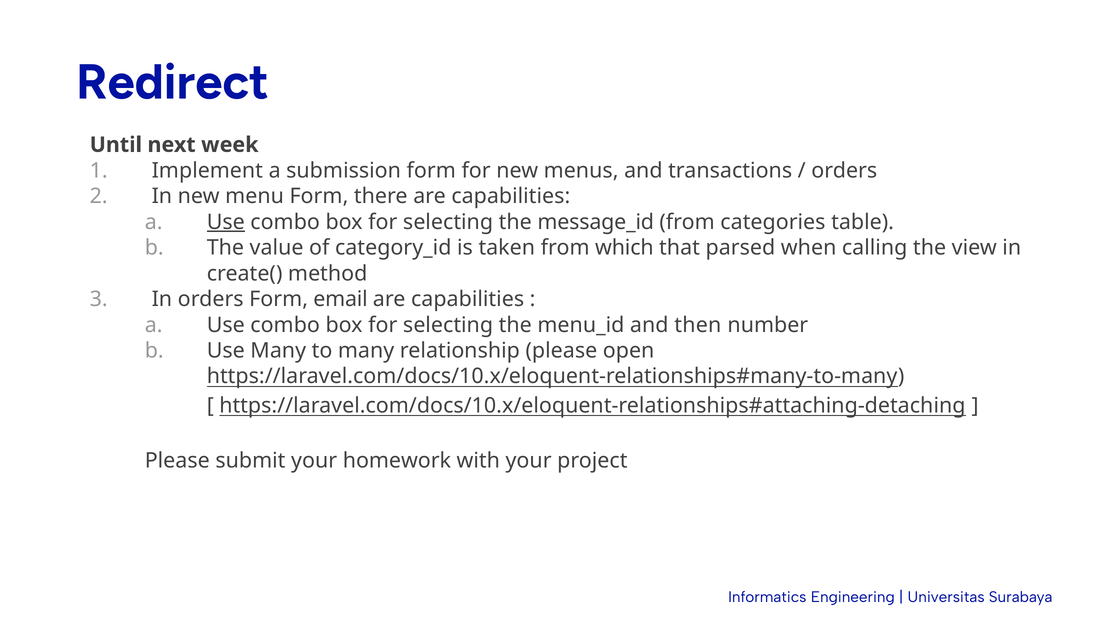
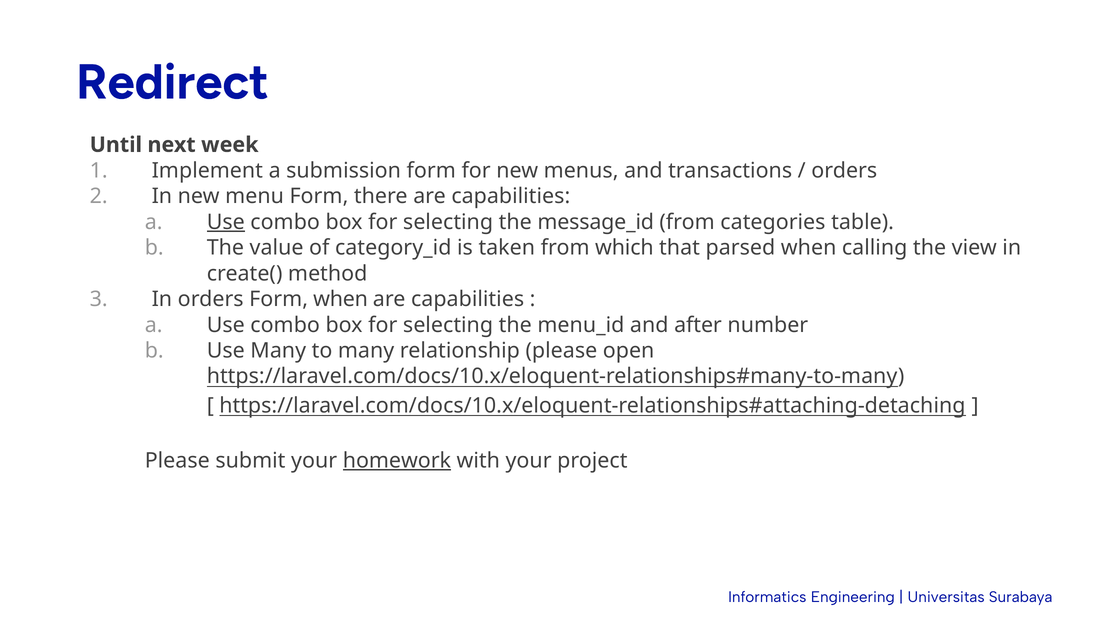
Form email: email -> when (341, 299)
then: then -> after (698, 325)
homework underline: none -> present (397, 460)
